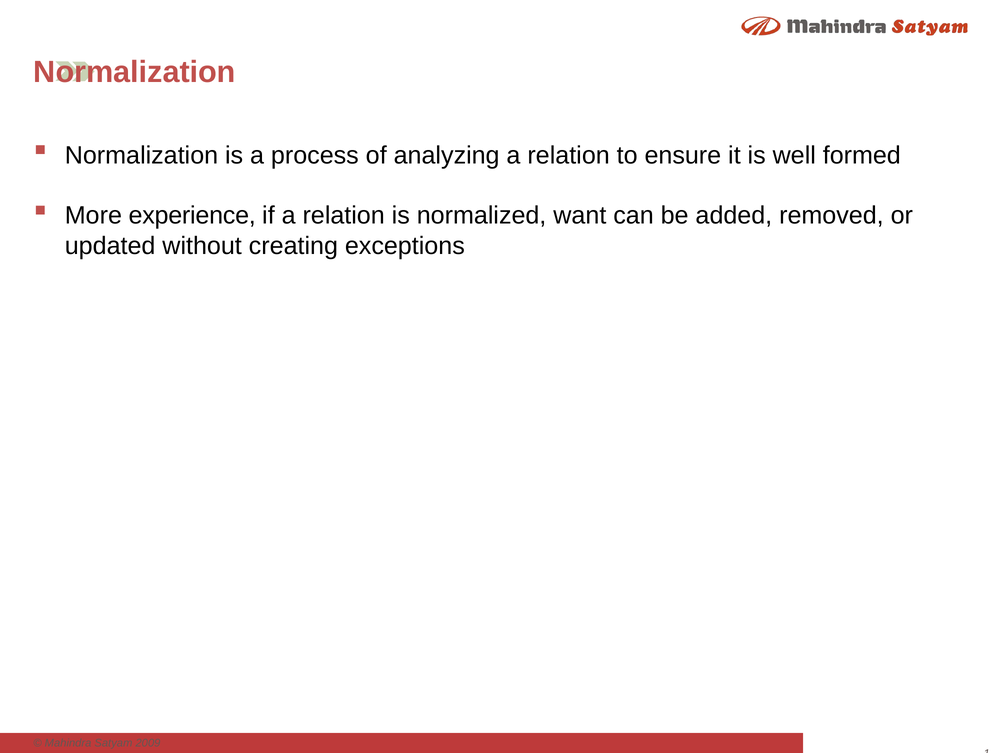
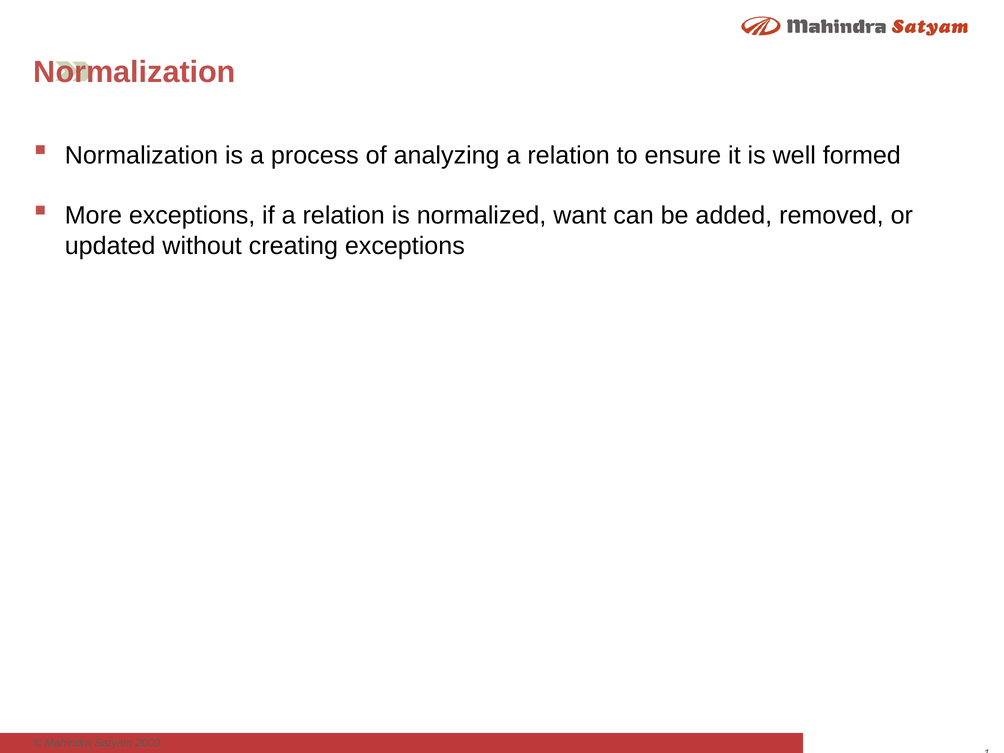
More experience: experience -> exceptions (192, 216)
